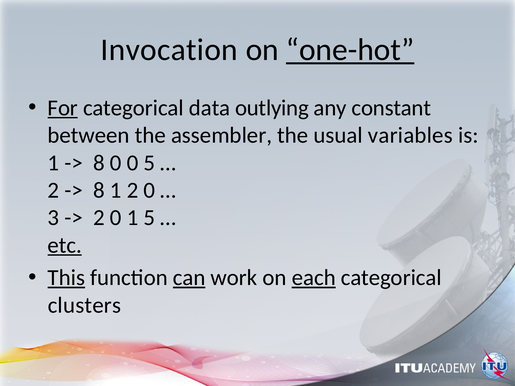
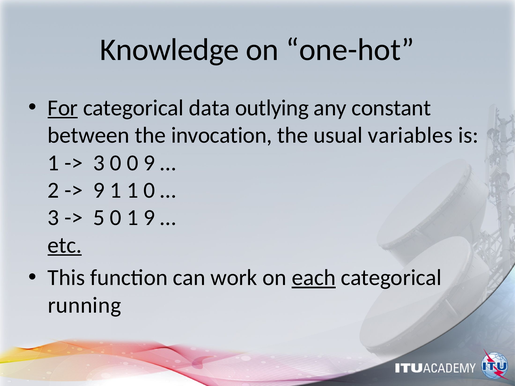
Invocation: Invocation -> Knowledge (170, 50)
one-hot underline: present -> none (350, 50)
assembler: assembler -> invocation (222, 135)
8: 8 -> 3 (99, 163)
0 5: 5 -> 9 (149, 163)
8: 8 -> 9 (99, 190)
1 2: 2 -> 1 (132, 190)
2: 2 -> 5 (99, 218)
1 5: 5 -> 9 (149, 218)
This underline: present -> none (66, 278)
can underline: present -> none (189, 278)
clusters: clusters -> running (84, 305)
